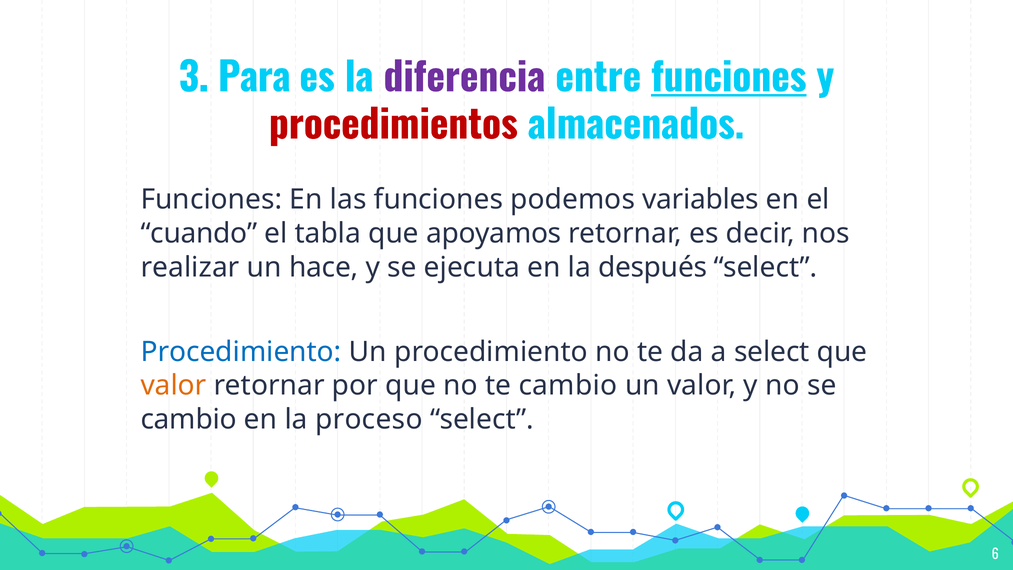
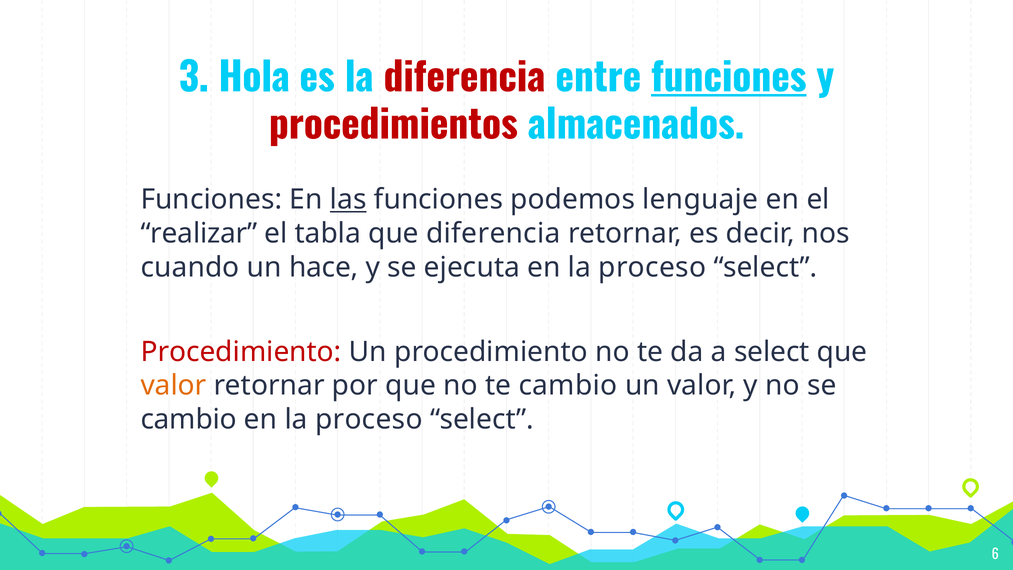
Para: Para -> Hola (254, 78)
diferencia colour: purple -> red (464, 78)
las underline: none -> present (348, 200)
variables: variables -> lenguaje (700, 200)
cuando: cuando -> realizar (199, 233)
que apoyamos: apoyamos -> diferencia (493, 233)
realizar: realizar -> cuando (190, 267)
ejecuta en la después: después -> proceso (652, 267)
Procedimiento colour: blue -> red (241, 352)
